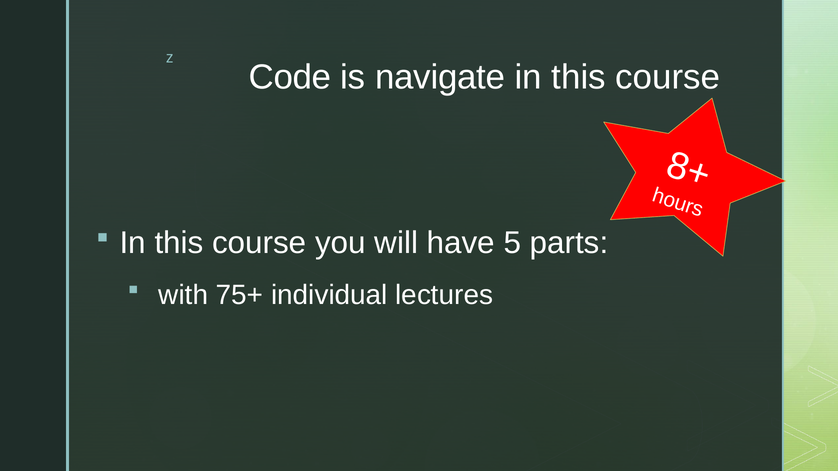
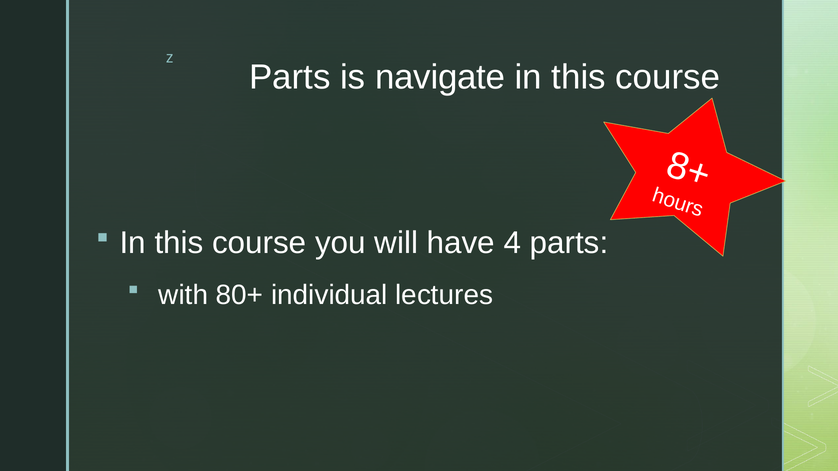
Code: Code -> Parts (290, 77)
5: 5 -> 4 (512, 243)
75+: 75+ -> 80+ (240, 295)
